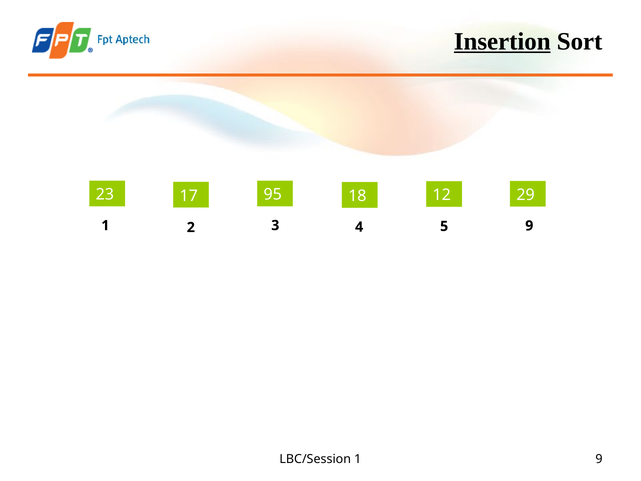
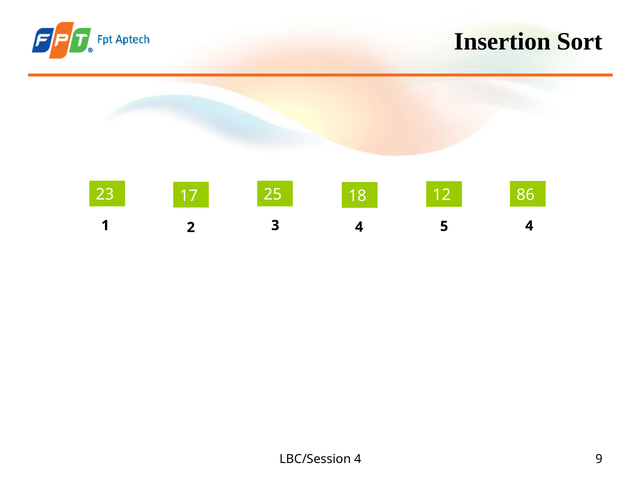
Insertion underline: present -> none (502, 41)
95: 95 -> 25 (273, 195)
29: 29 -> 86 (526, 195)
2 9: 9 -> 4 (529, 226)
LBC/Session 1: 1 -> 4 (358, 459)
